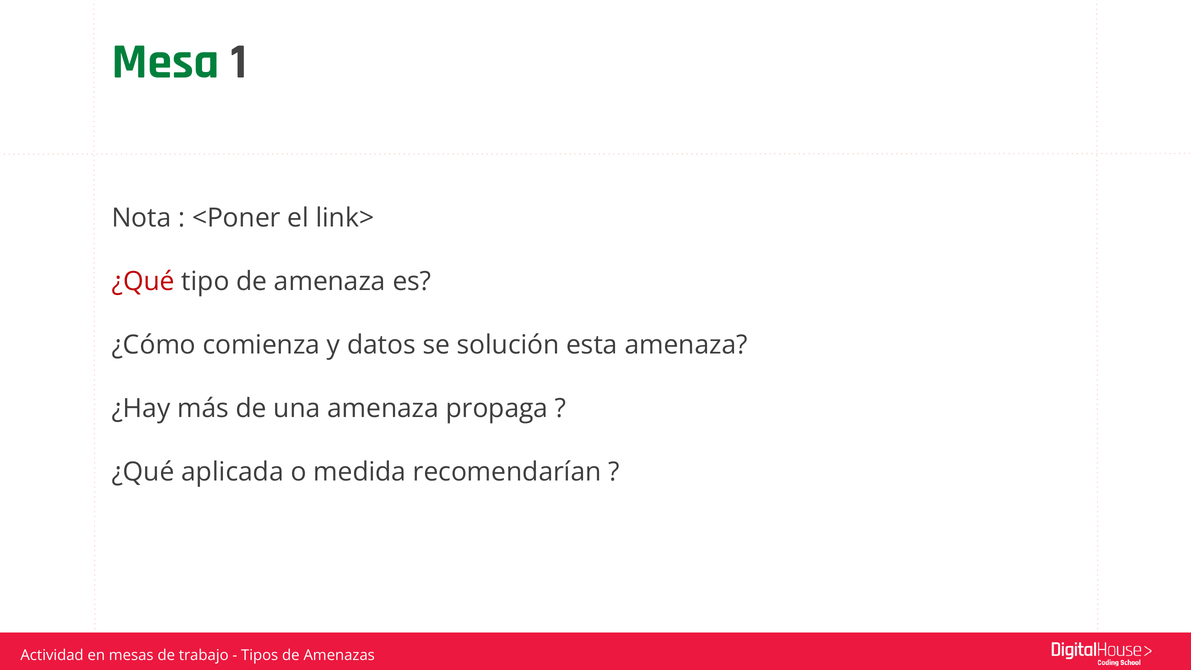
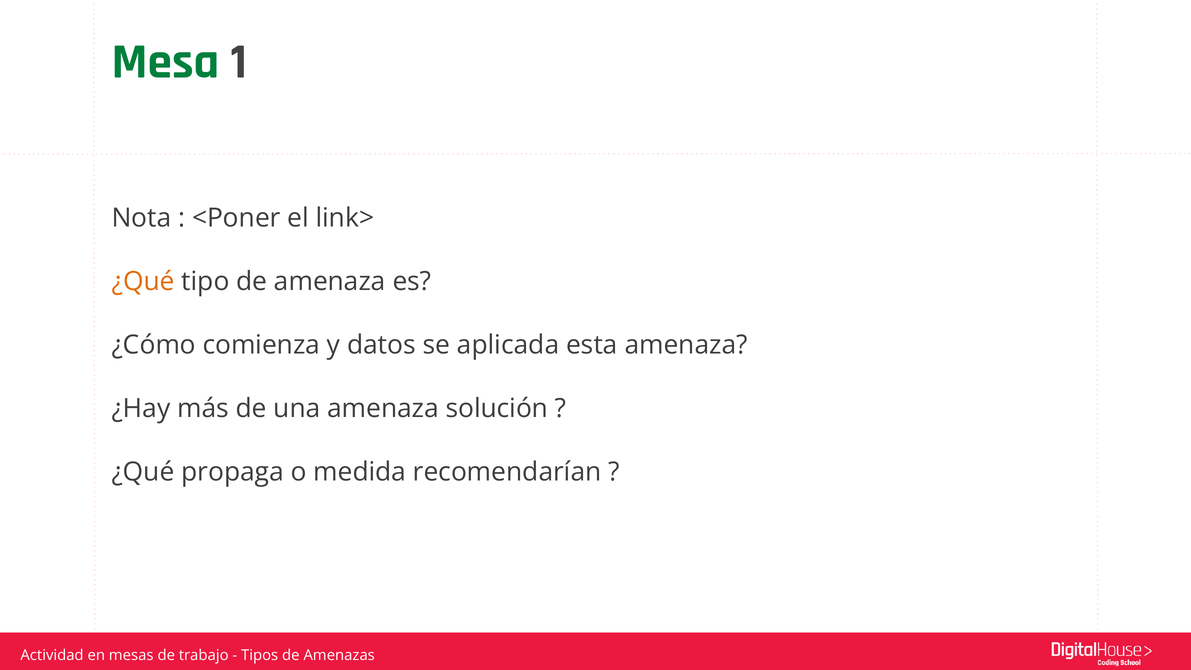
¿Qué colour: red -> orange (143, 282)
solución: solución -> aplicada (508, 345)
propaga: propaga -> solución (497, 409)
aplicada: aplicada -> propaga (233, 472)
